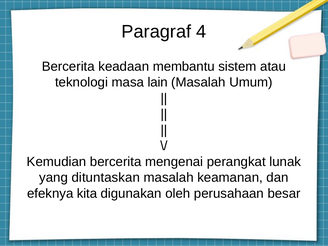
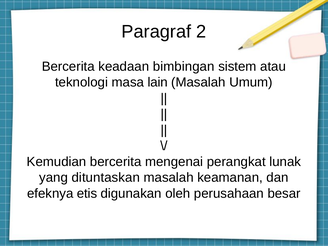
4: 4 -> 2 (201, 32)
membantu: membantu -> bimbingan (184, 66)
kita: kita -> etis (87, 193)
